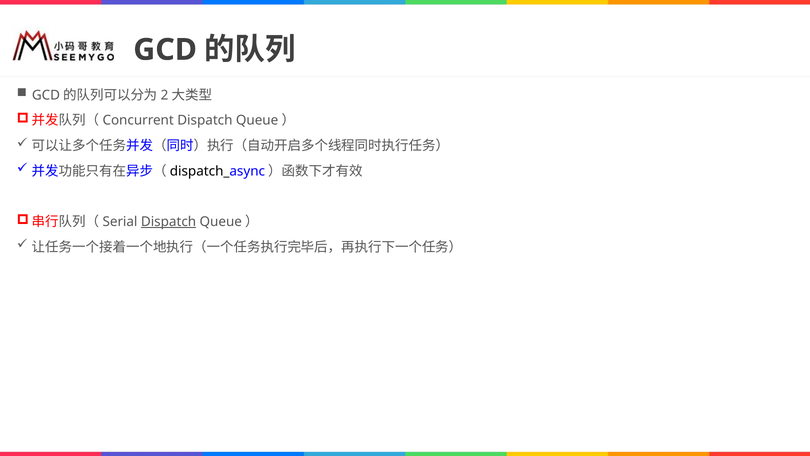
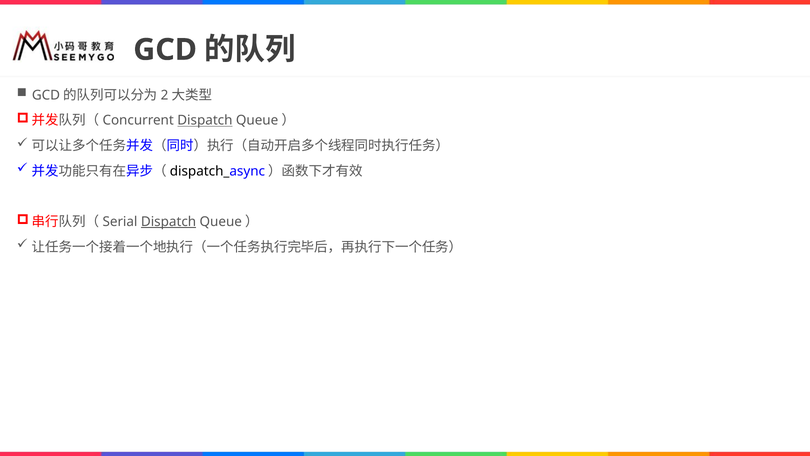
Dispatch underline: none -> present (205, 120)
